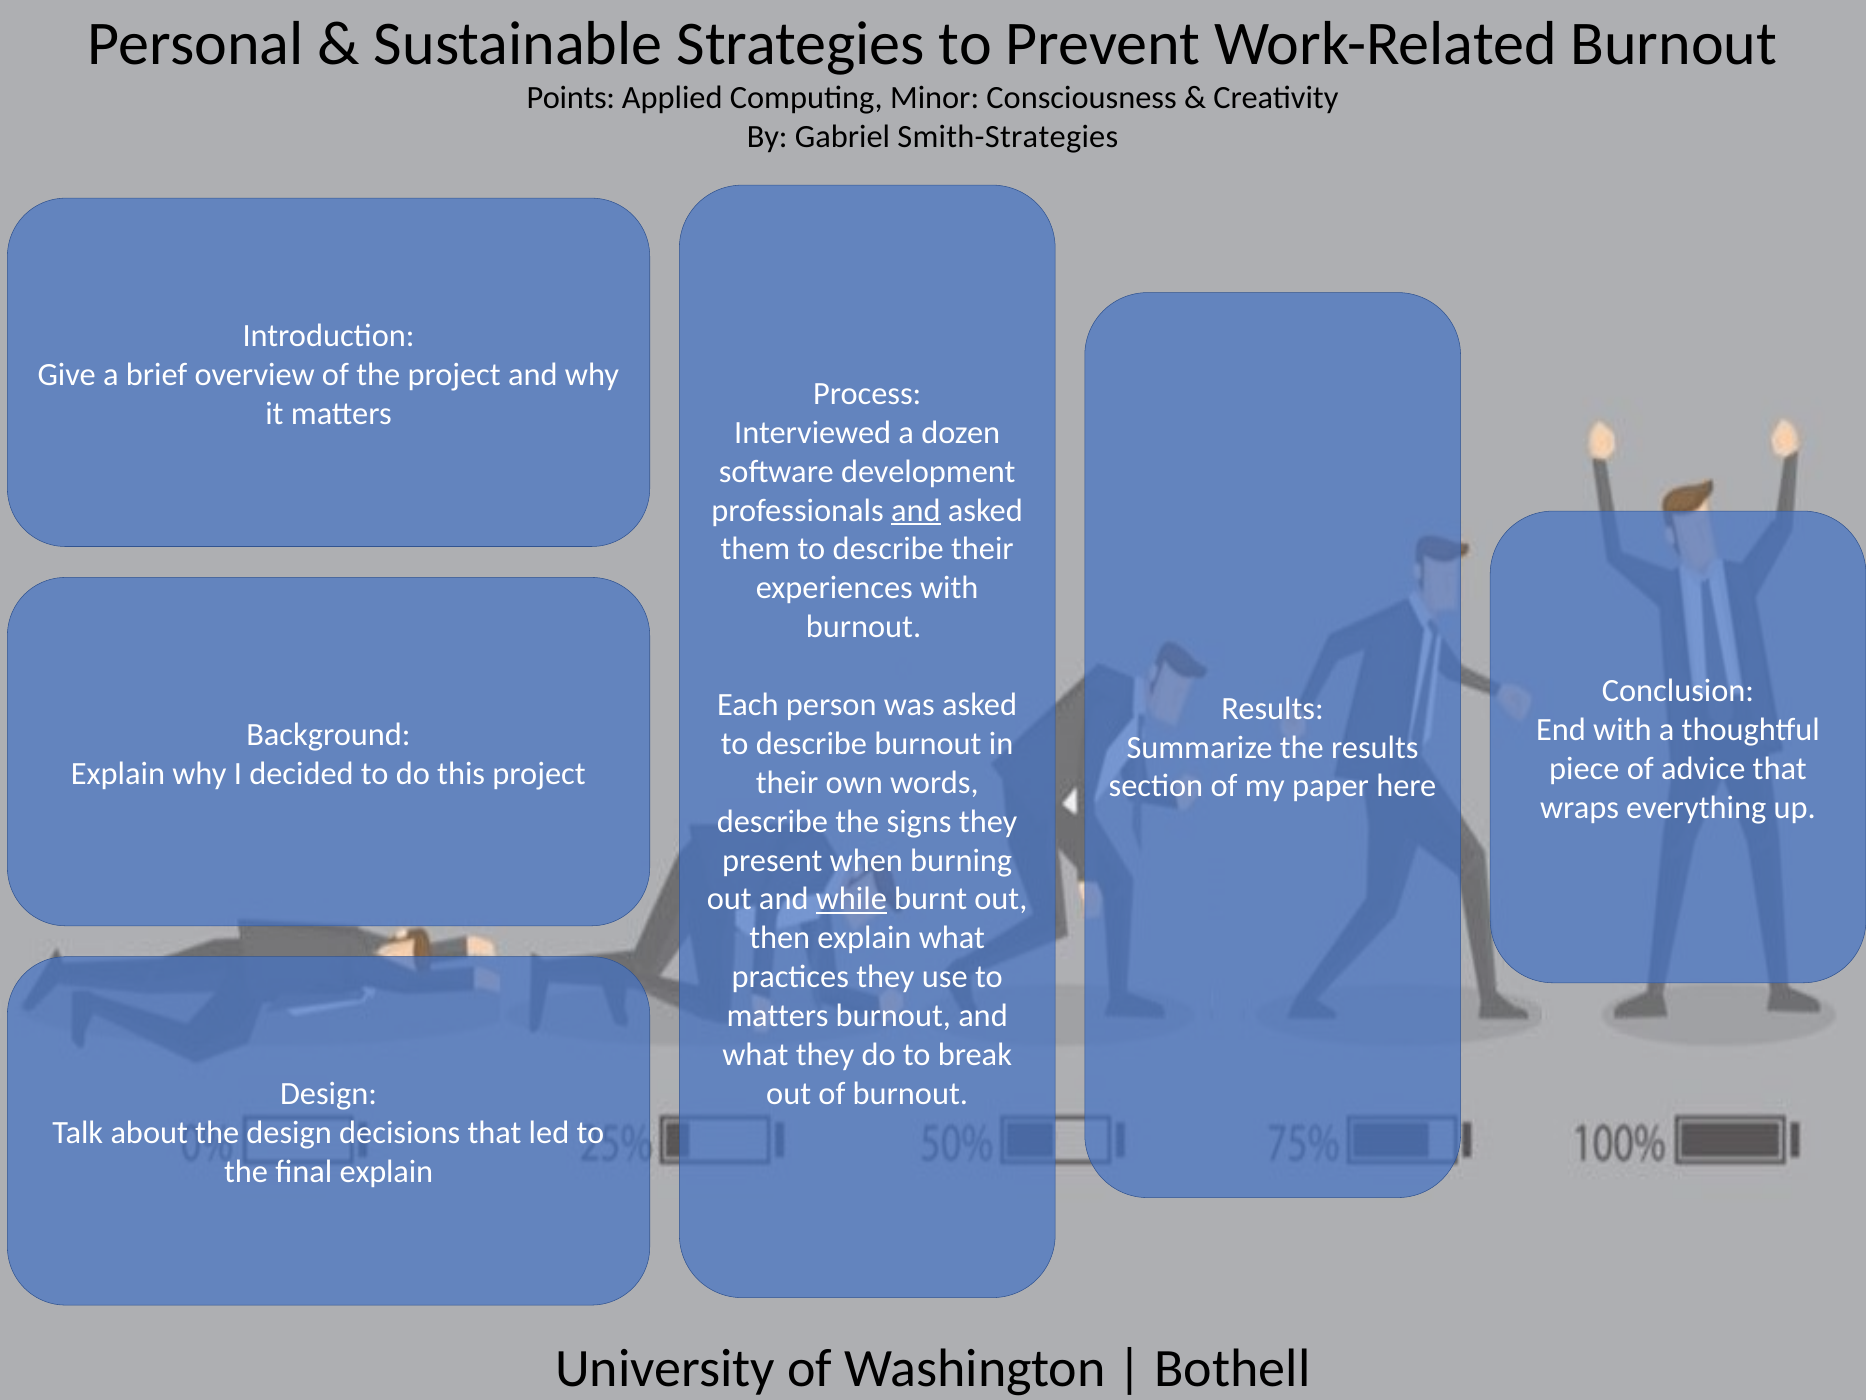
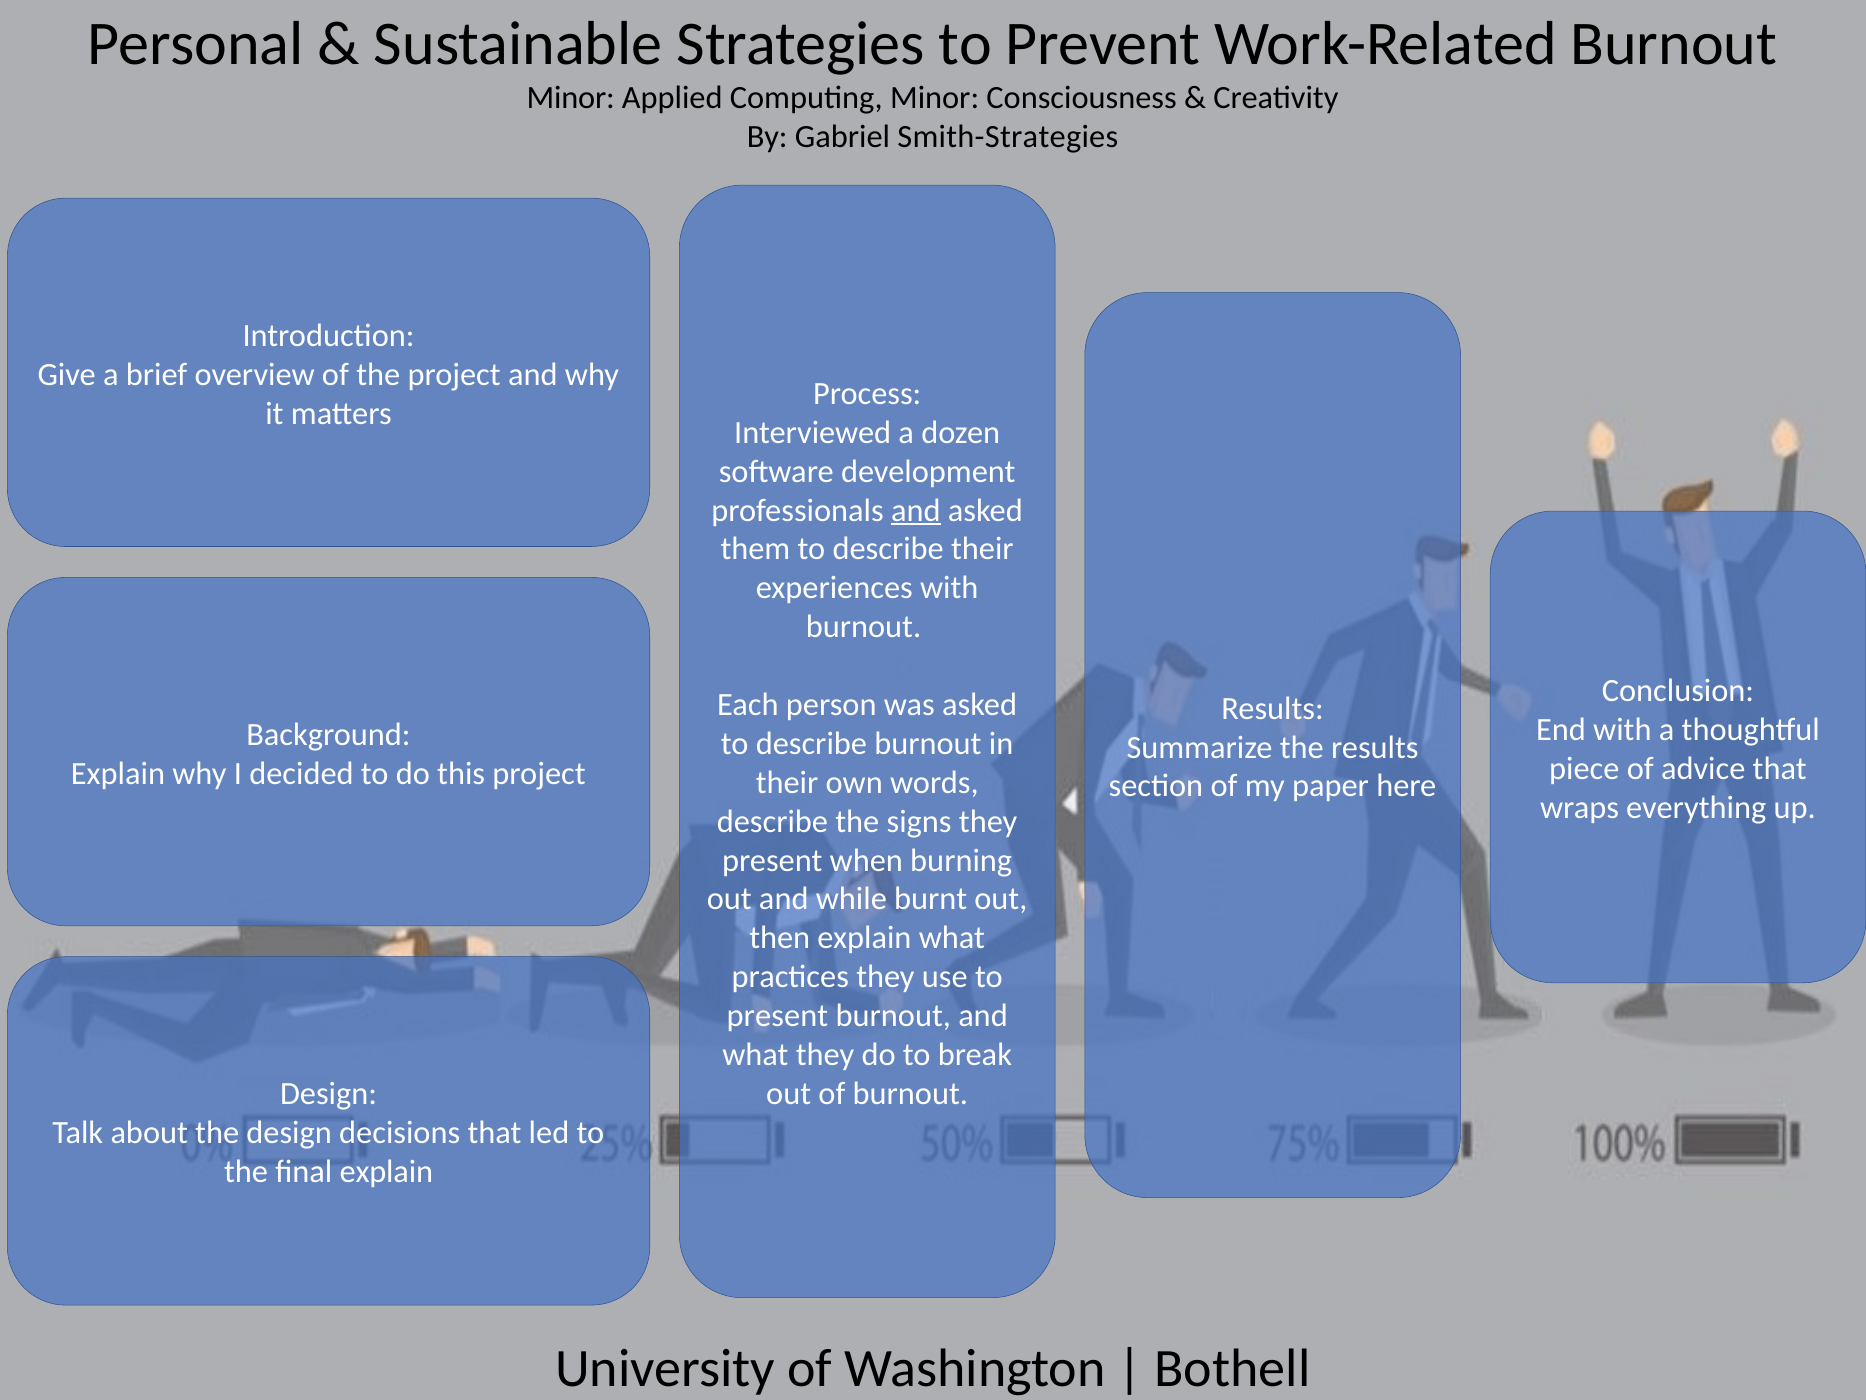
Points: Points -> Minor (571, 98)
while underline: present -> none (851, 899)
matters: matters -> present (777, 1016)
